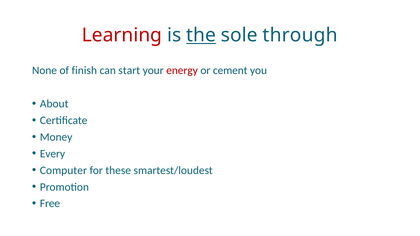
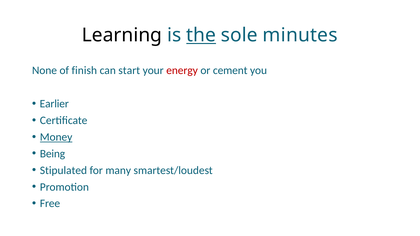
Learning colour: red -> black (122, 35)
through: through -> minutes (300, 35)
About: About -> Earlier (54, 104)
Money underline: none -> present (56, 137)
Every: Every -> Being (53, 154)
Computer: Computer -> Stipulated (63, 170)
these: these -> many (118, 170)
